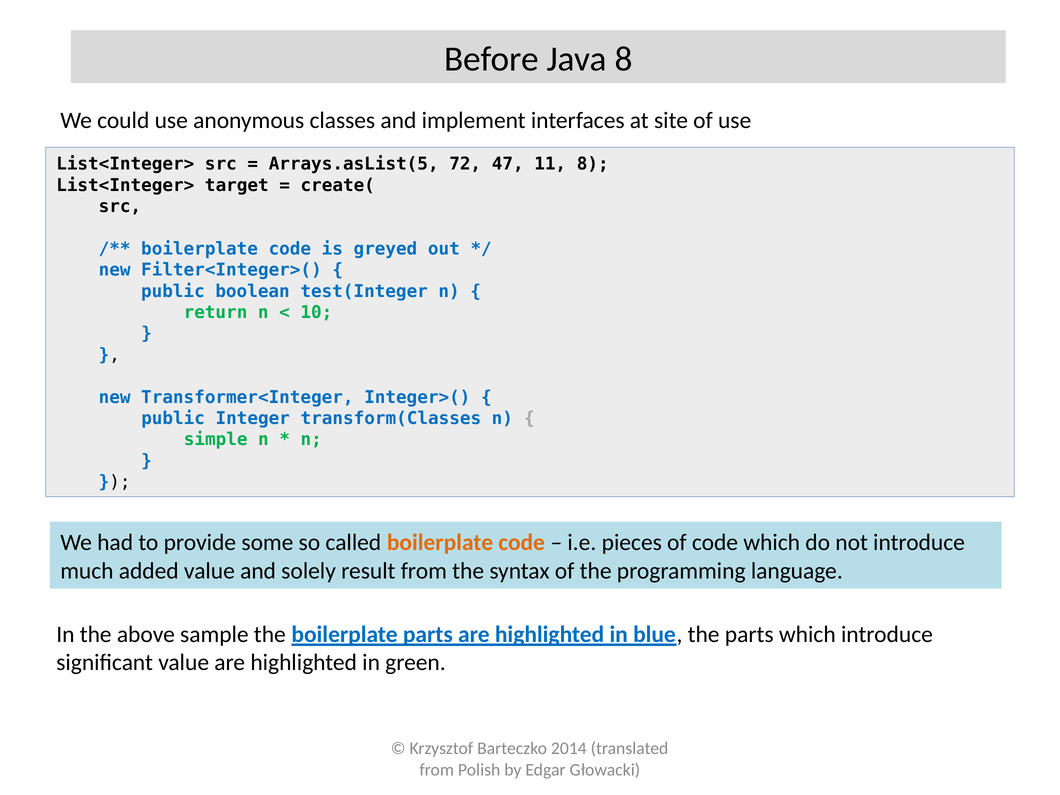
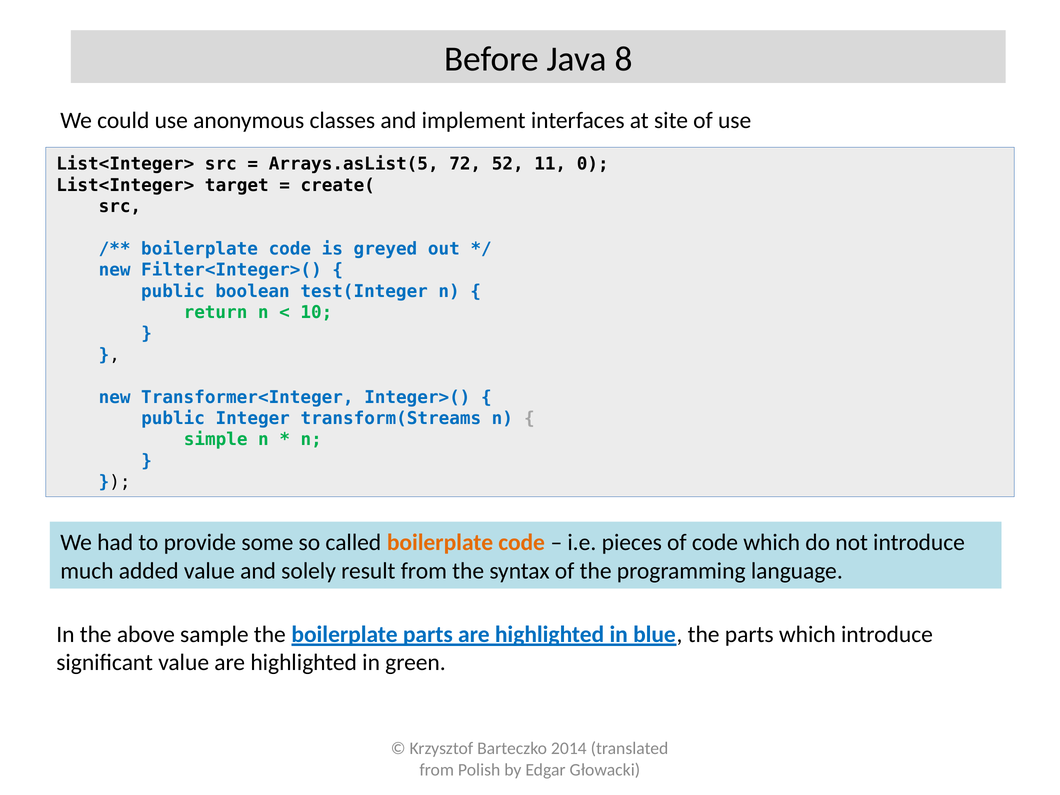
47: 47 -> 52 (508, 164)
11 8: 8 -> 0 (593, 164)
transform(Classes: transform(Classes -> transform(Streams (391, 418)
